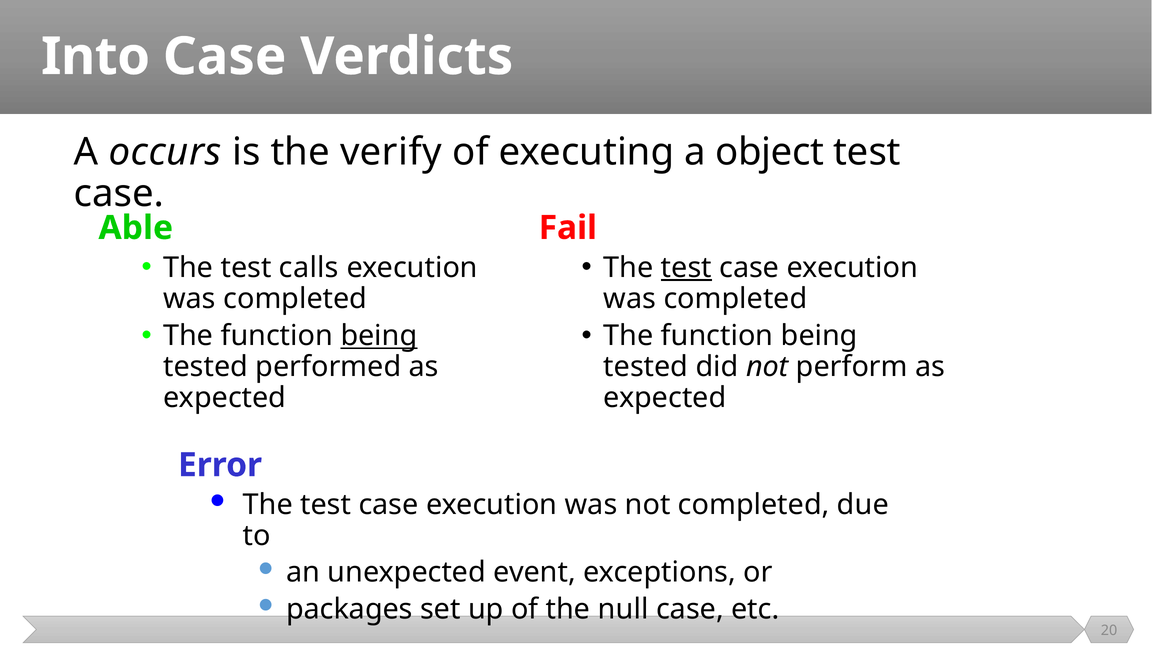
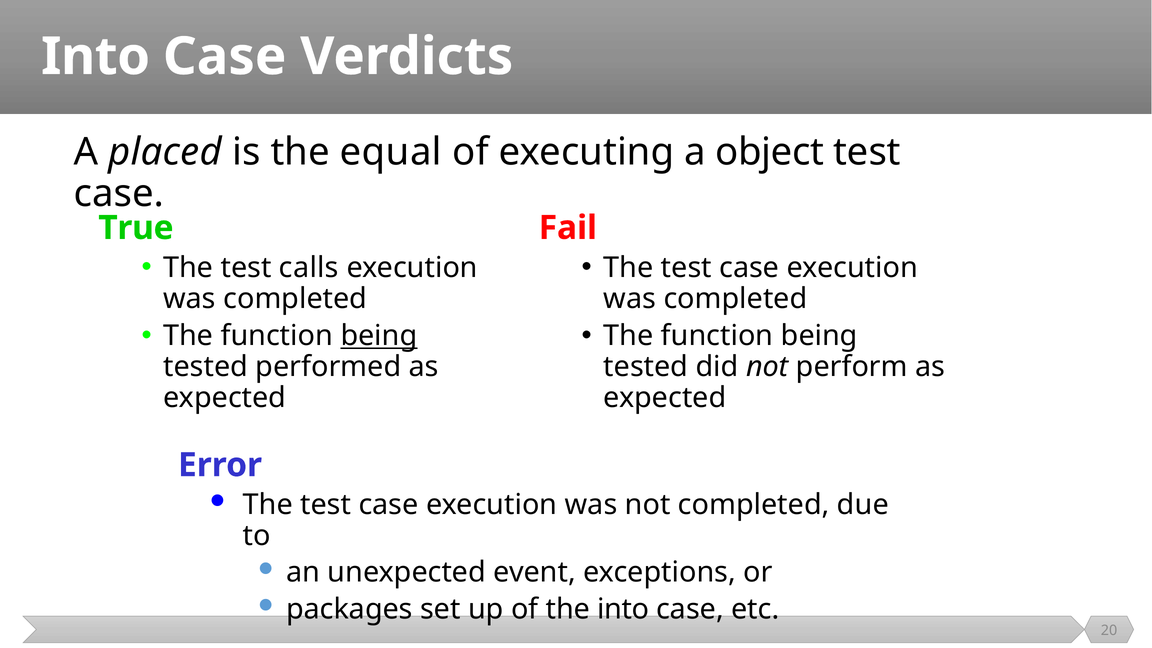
occurs: occurs -> placed (165, 152)
verify: verify -> equal (391, 152)
Able: Able -> True (136, 228)
test underline: present -> none (686, 268)
the null: null -> into (623, 609)
